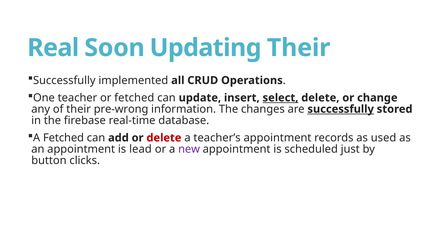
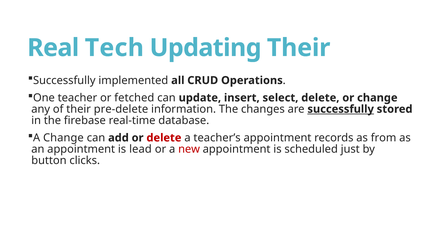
Soon: Soon -> Tech (114, 48)
select underline: present -> none (280, 98)
pre-wrong: pre-wrong -> pre-delete (121, 109)
A Fetched: Fetched -> Change (63, 138)
used: used -> from (384, 138)
new colour: purple -> red (189, 149)
